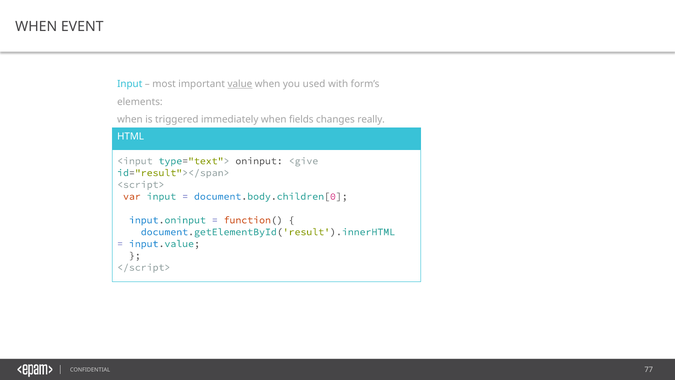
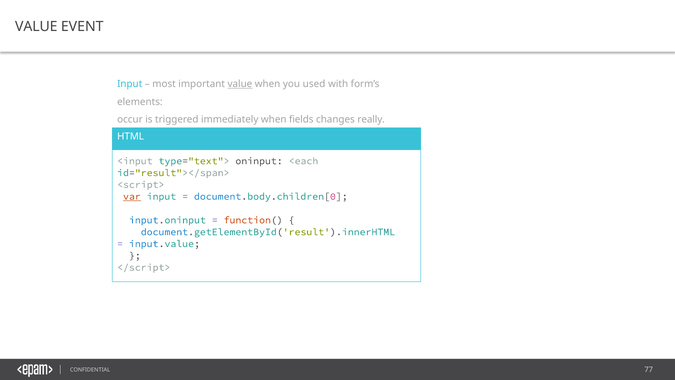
WHEN: WHEN -> VALUE (36, 27)
when: when -> occur (130, 120)
<give: <give -> <each (303, 161)
var underline: none -> present (132, 196)
